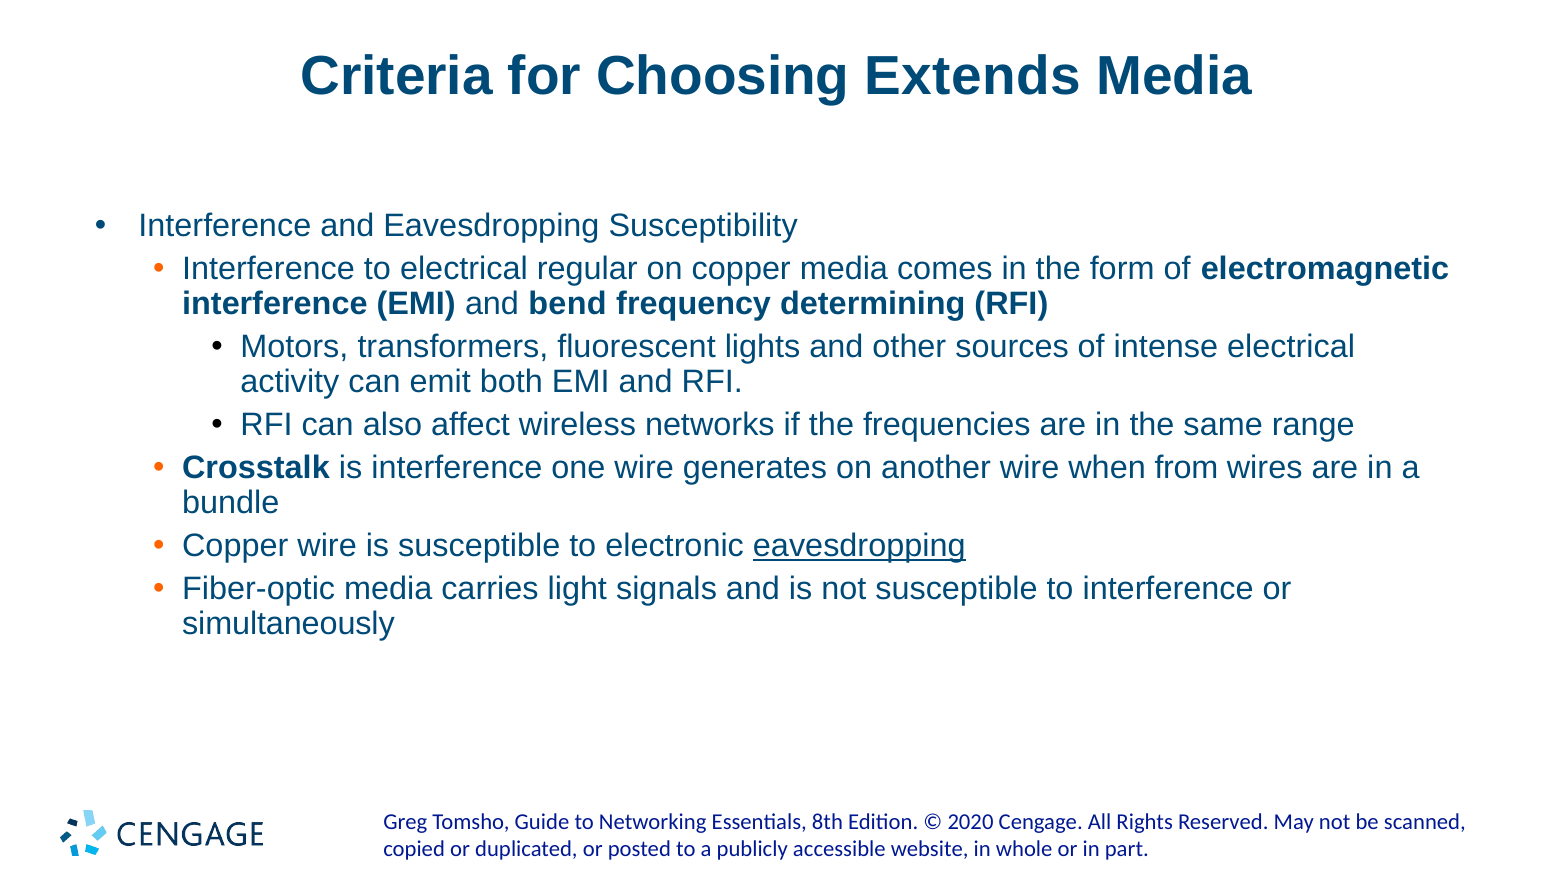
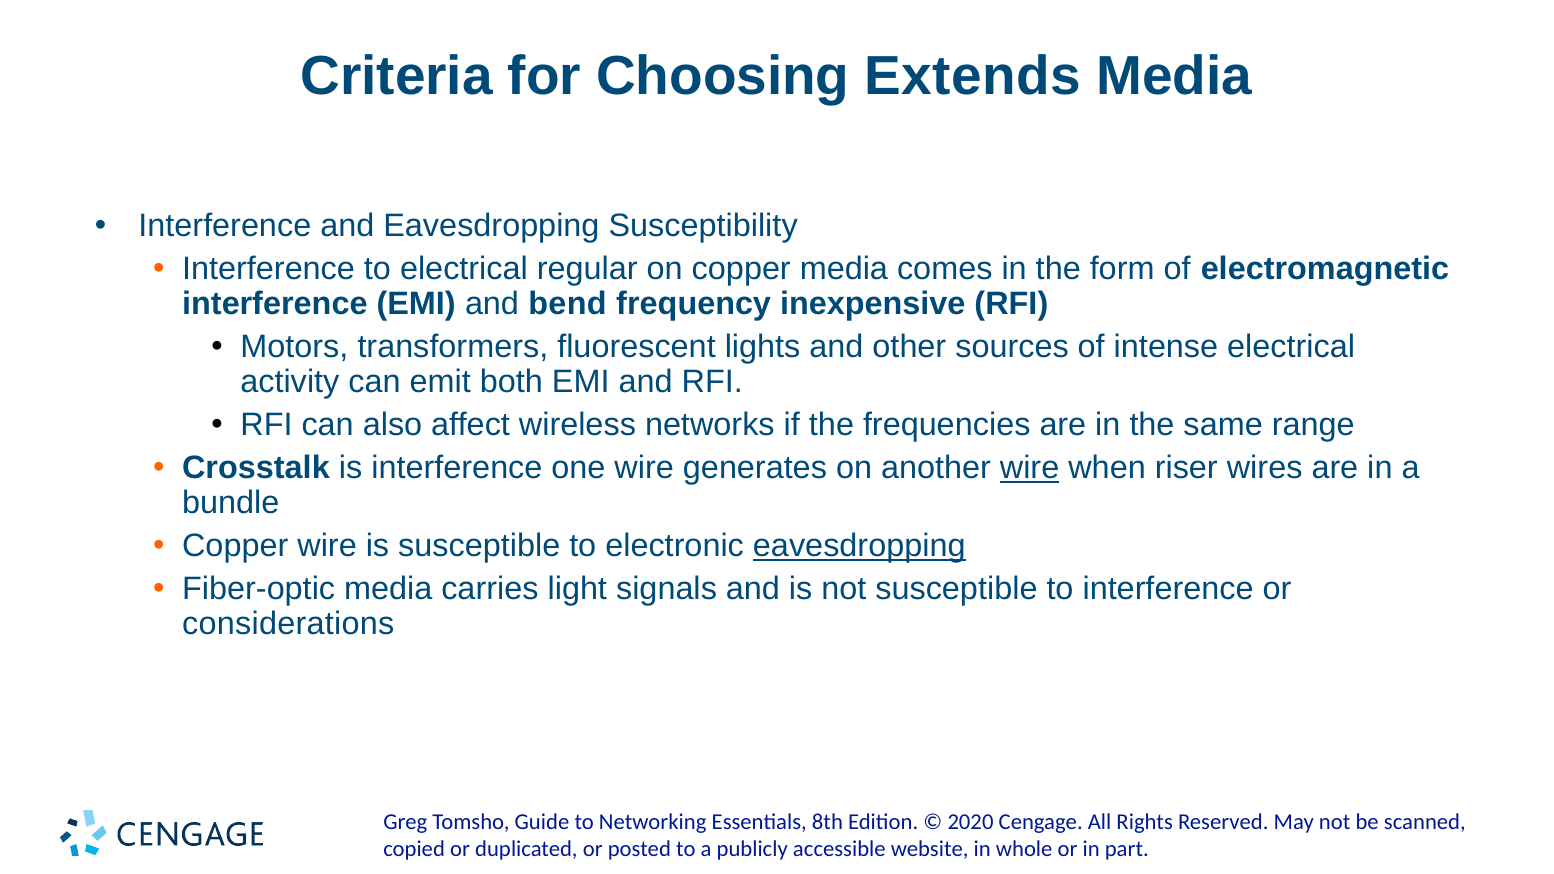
determining: determining -> inexpensive (873, 304)
wire underline: none -> present (1030, 468)
from: from -> riser (1186, 468)
simultaneously: simultaneously -> considerations (288, 624)
